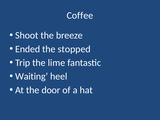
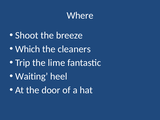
Coffee: Coffee -> Where (80, 15)
Ended: Ended -> Which (28, 49)
stopped: stopped -> cleaners (74, 49)
